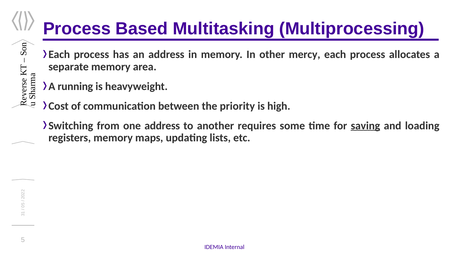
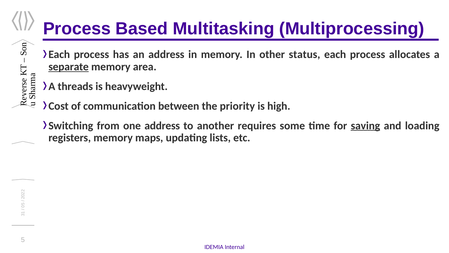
mercy: mercy -> status (305, 54)
separate underline: none -> present (69, 67)
running: running -> threads (75, 86)
